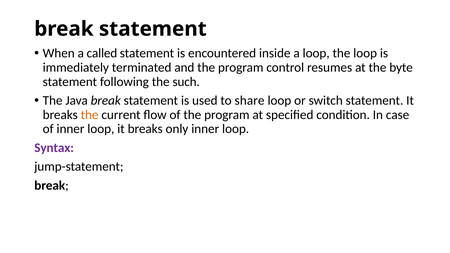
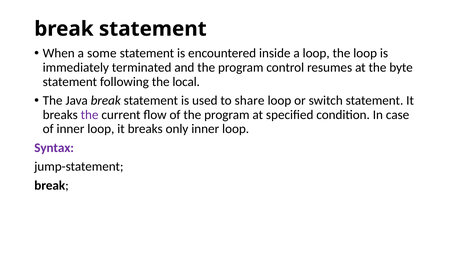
called: called -> some (102, 53)
such: such -> local (186, 82)
the colour: orange -> purple (90, 115)
